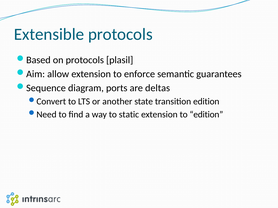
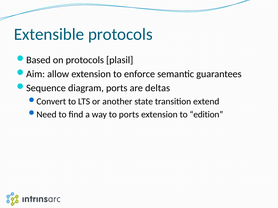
transition edition: edition -> extend (206, 102)
to static: static -> ports (129, 115)
